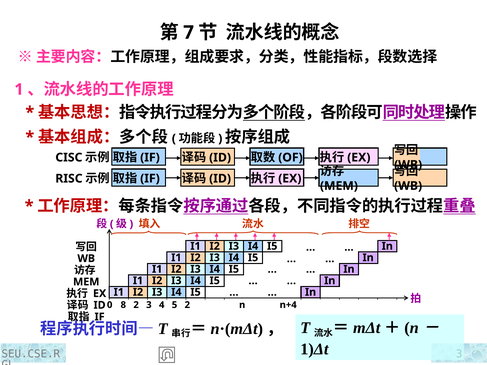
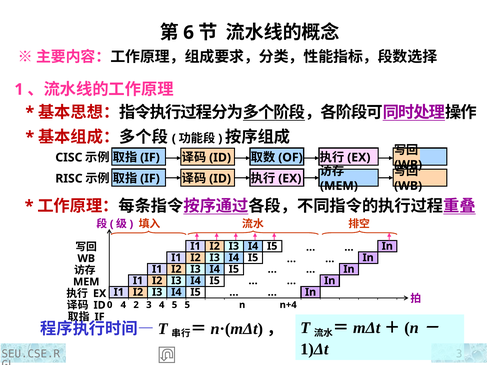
7: 7 -> 6 (189, 33)
0 8: 8 -> 4 (123, 305)
5 2: 2 -> 5 (187, 305)
